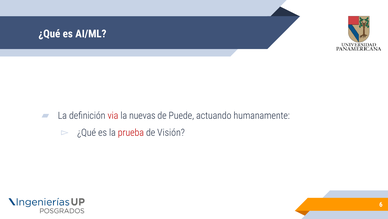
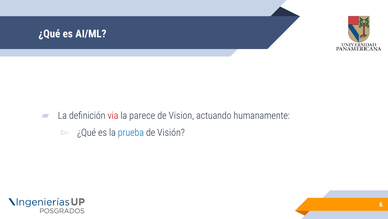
nuevas: nuevas -> parece (142, 115)
Puede: Puede -> Vision (181, 115)
prueba colour: red -> blue (131, 132)
